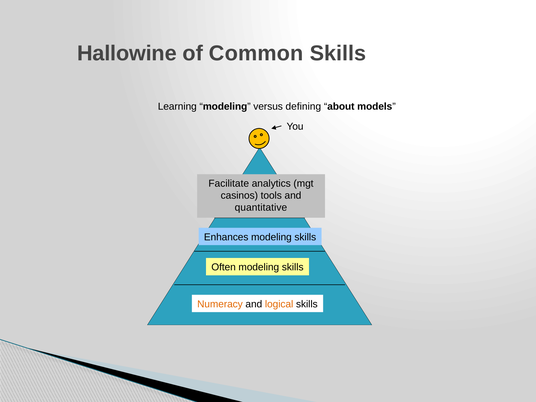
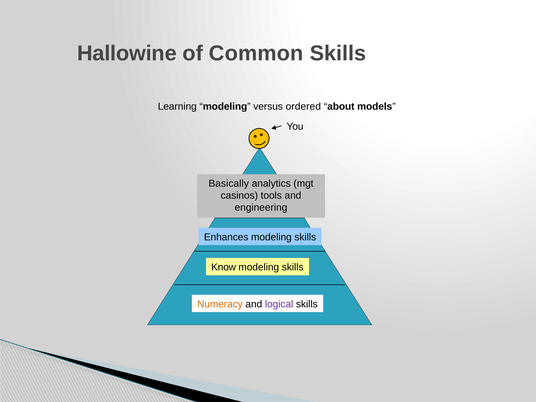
defining: defining -> ordered (303, 106)
Facilitate: Facilitate -> Basically (229, 184)
quantitative: quantitative -> engineering (261, 208)
Often: Often -> Know (224, 267)
logical colour: orange -> purple (279, 304)
